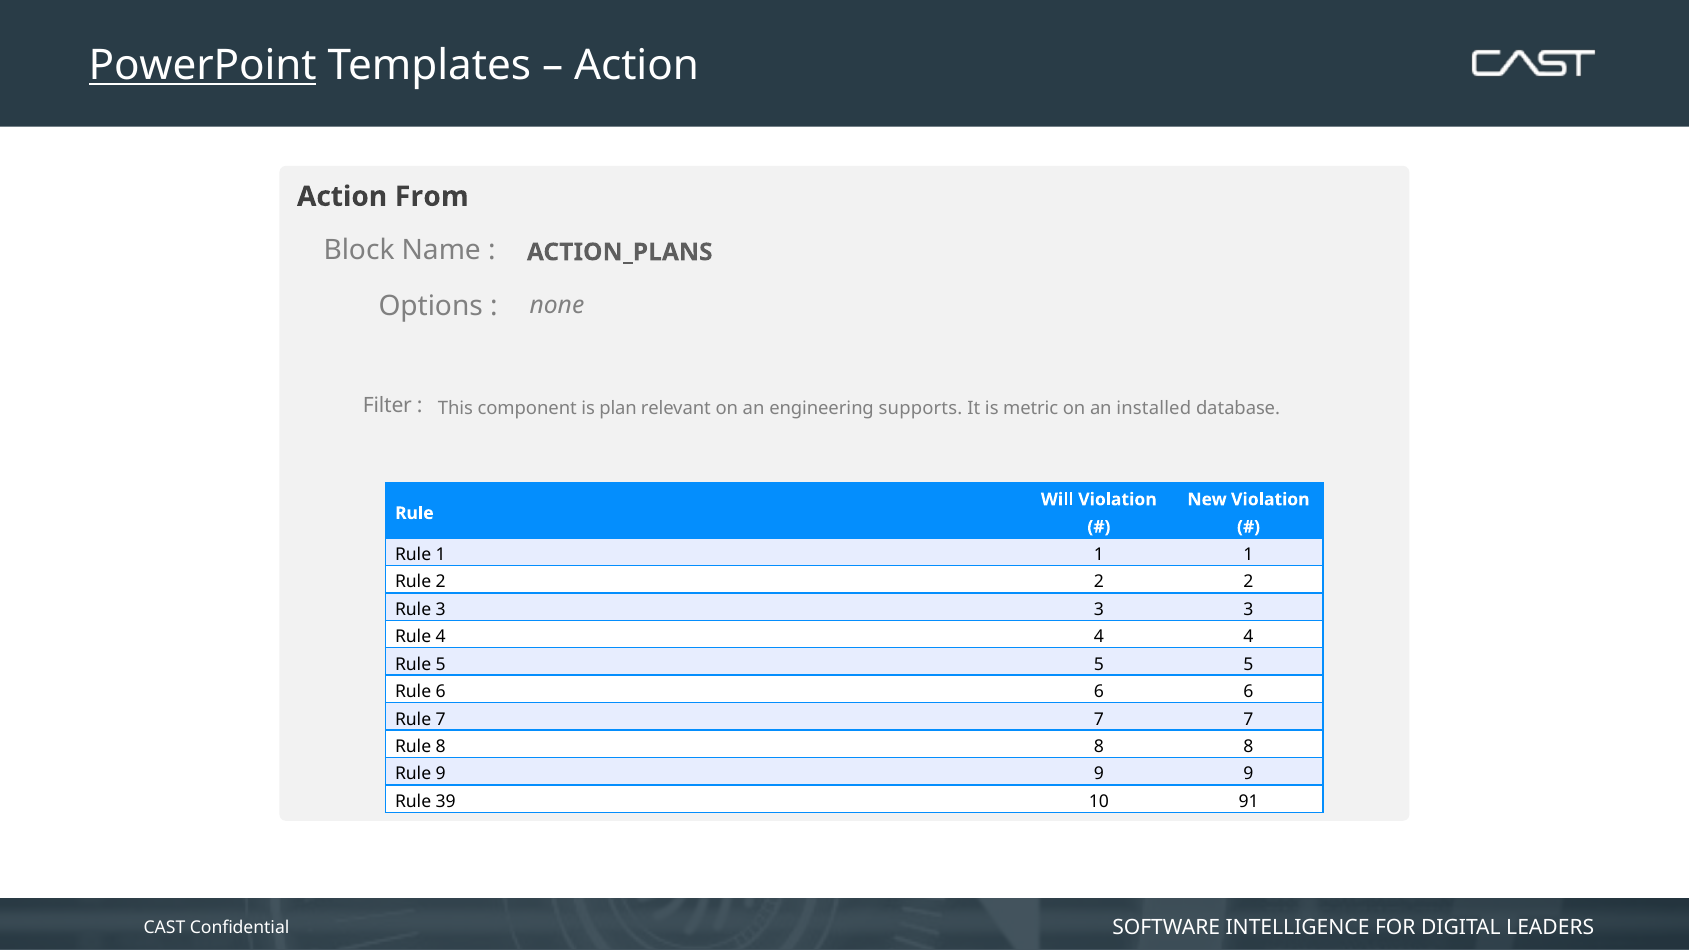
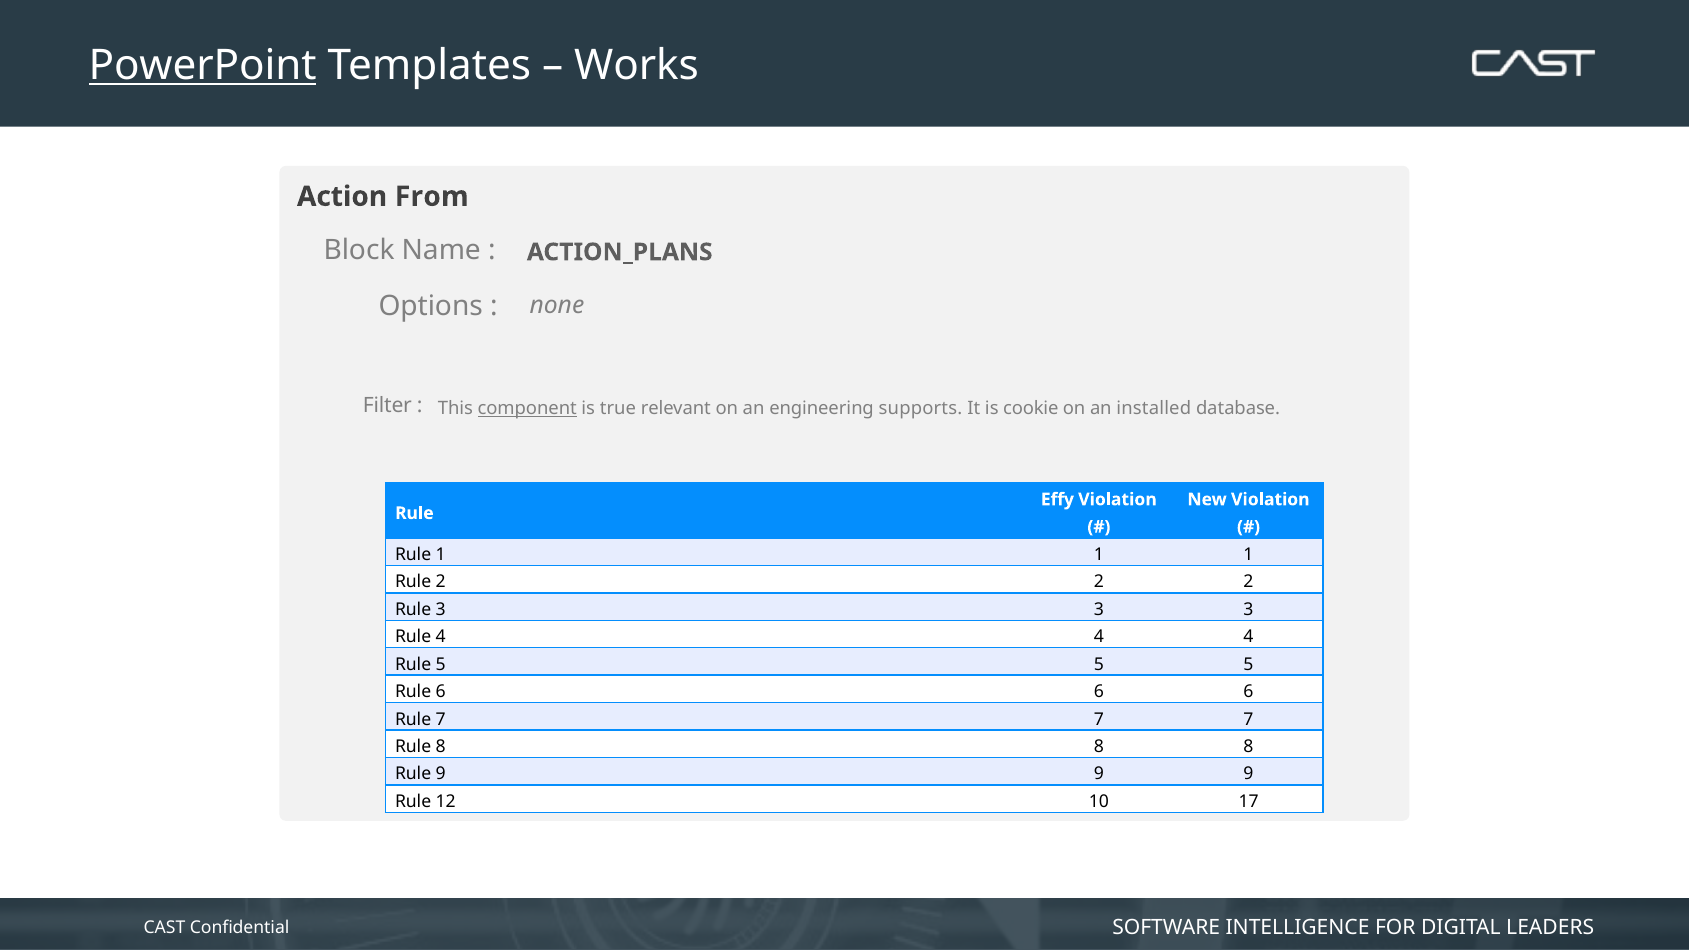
Action: Action -> Works (637, 66)
component underline: none -> present (527, 409)
plan: plan -> true (618, 409)
metric: metric -> cookie (1031, 409)
Will: Will -> Effy (1057, 499)
39: 39 -> 12 (446, 802)
91: 91 -> 17 (1249, 802)
